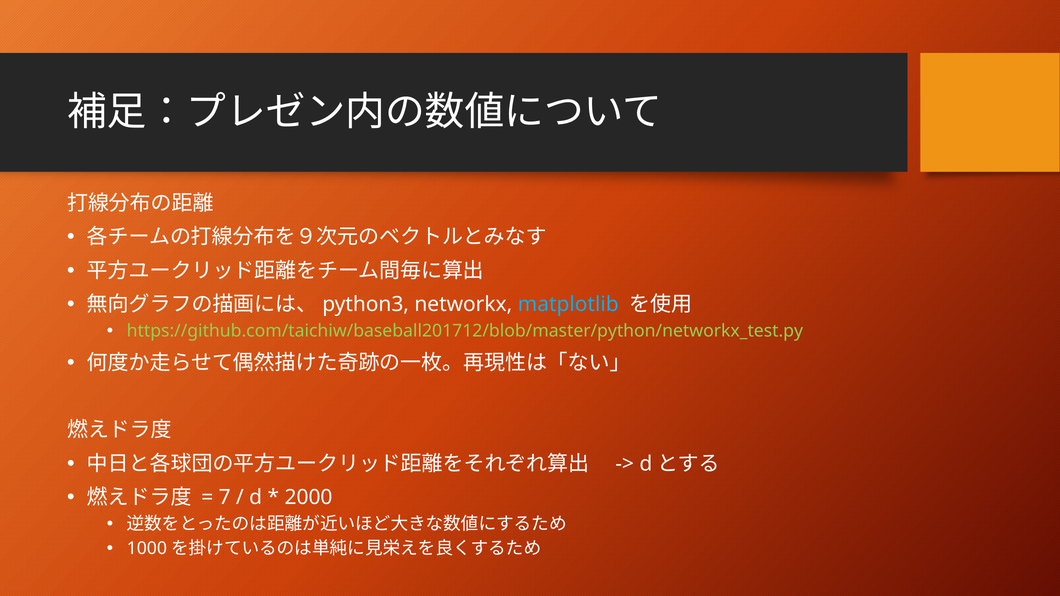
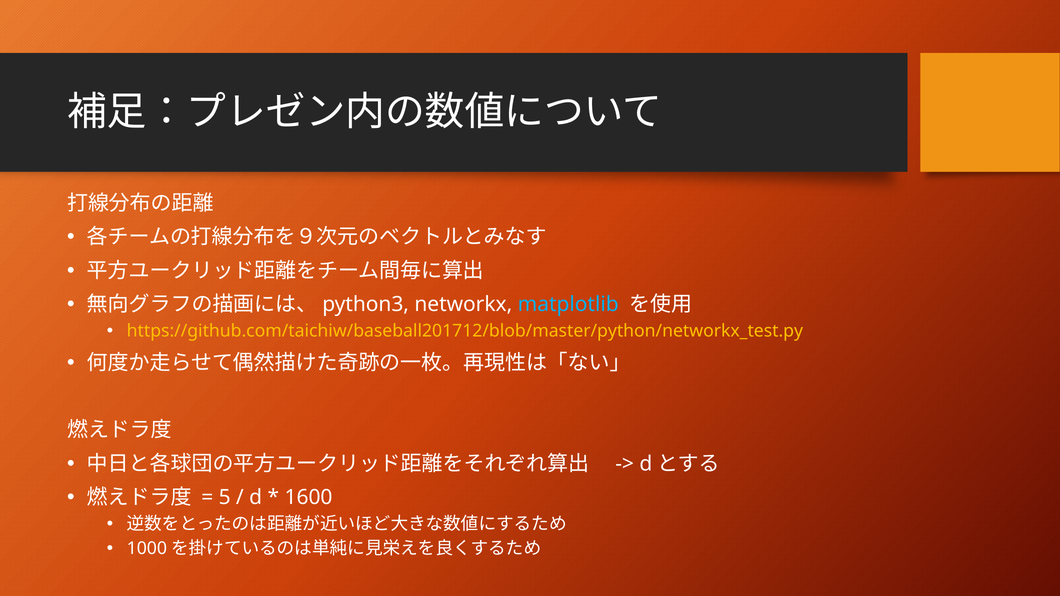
https://github.com/taichiw/baseball201712/blob/master/python/networkx_test.py colour: light green -> yellow (465, 331)
7: 7 -> 5 (225, 498)
2000: 2000 -> 1600 (309, 498)
